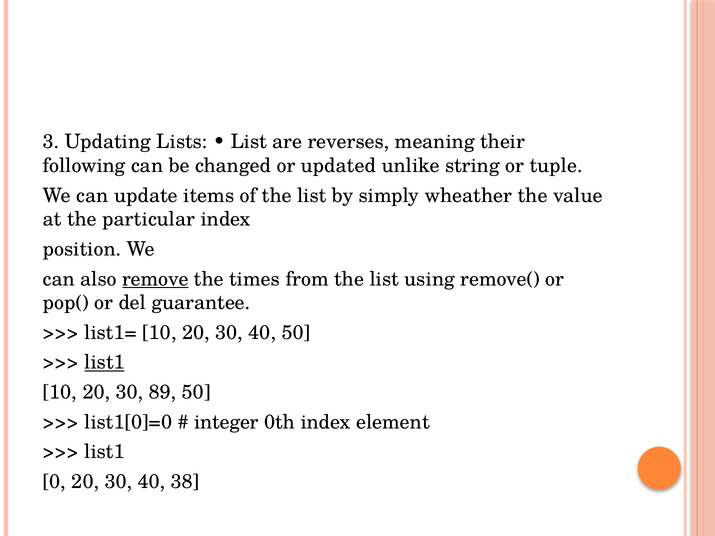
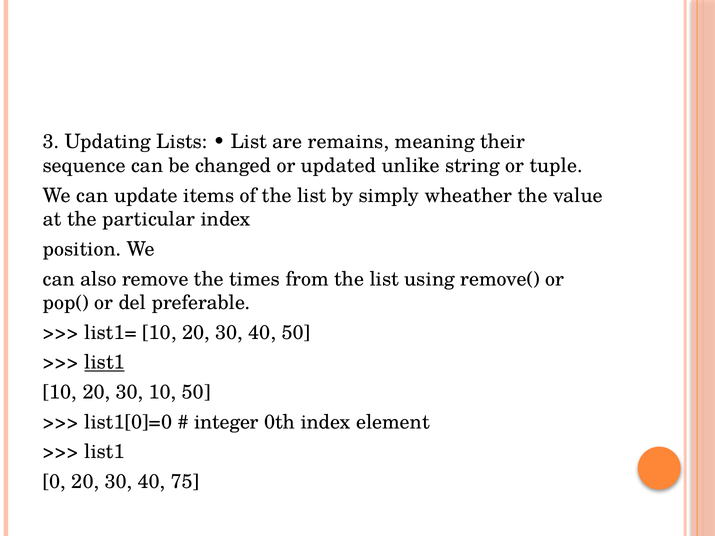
reverses: reverses -> remains (348, 142)
following: following -> sequence (84, 166)
remove underline: present -> none (155, 279)
guarantee: guarantee -> preferable (201, 303)
30 89: 89 -> 10 (163, 392)
38: 38 -> 75 (185, 482)
